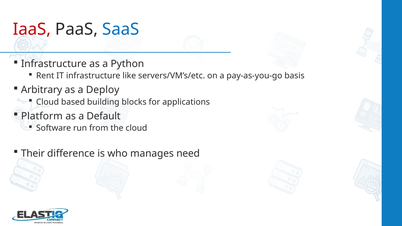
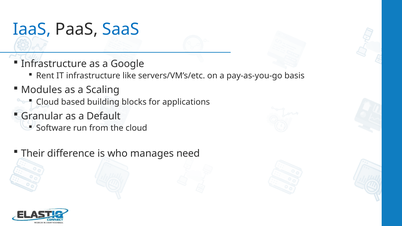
IaaS colour: red -> blue (32, 29)
Python: Python -> Google (127, 64)
Arbitrary: Arbitrary -> Modules (42, 90)
Deploy: Deploy -> Scaling (103, 90)
Platform: Platform -> Granular (42, 116)
